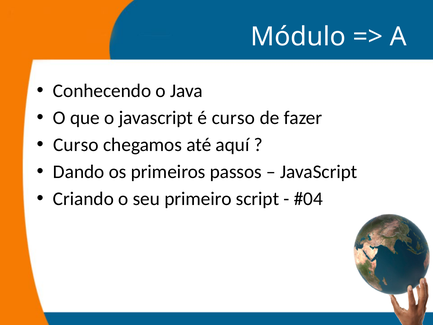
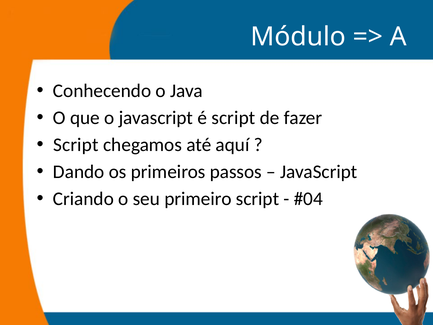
é curso: curso -> script (233, 118)
Curso: Curso -> Script (76, 145)
